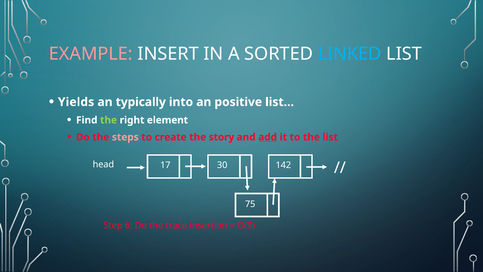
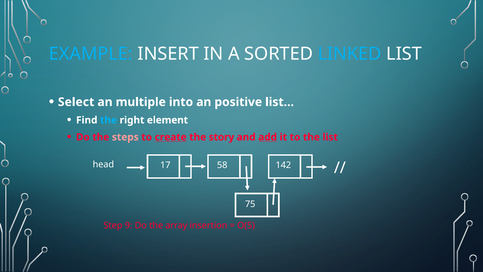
EXAMPLE colour: pink -> light blue (91, 54)
Yields: Yields -> Select (76, 102)
typically: typically -> multiple (141, 102)
the colour: light green -> light blue (109, 120)
create underline: none -> present (171, 137)
30: 30 -> 58 (222, 165)
6: 6 -> 9 (129, 225)
trace: trace -> array (176, 225)
O(9: O(9 -> O(5 (246, 225)
